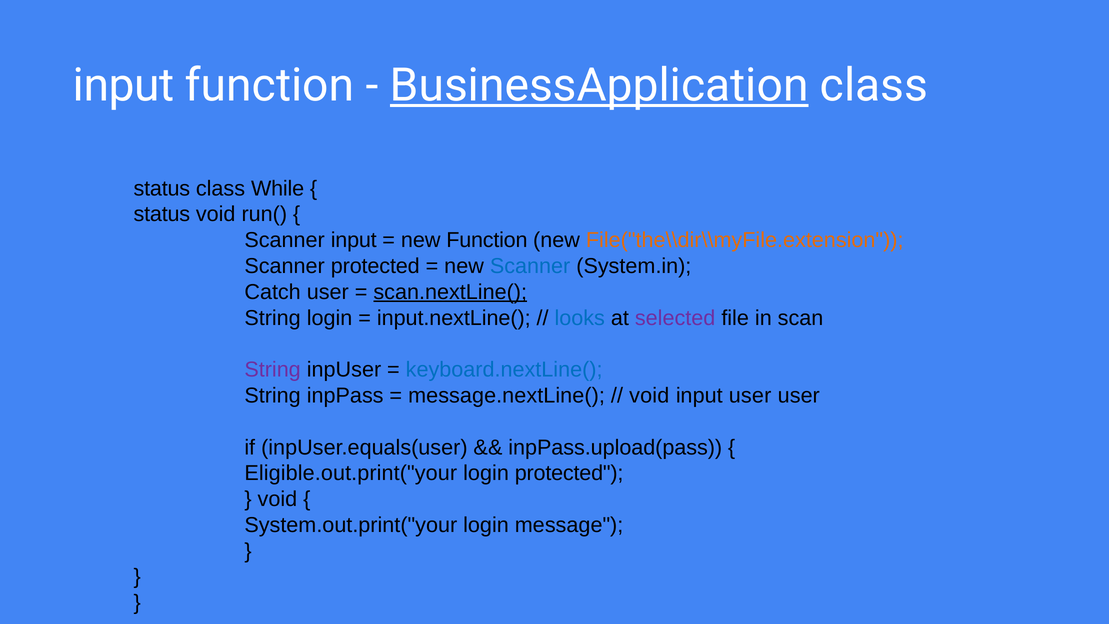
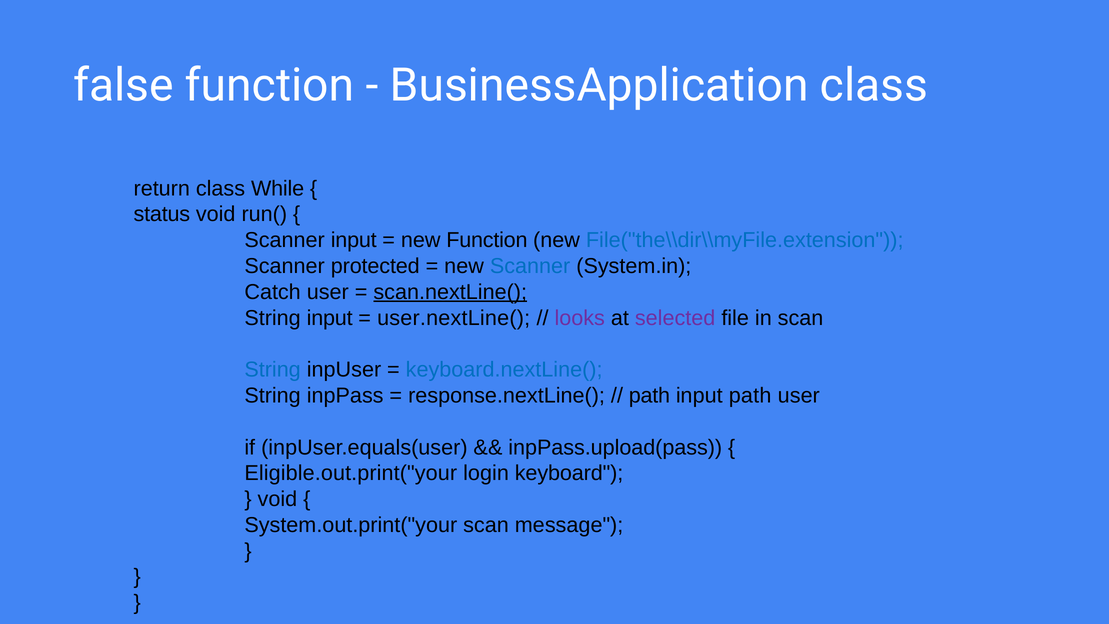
input: input -> false (123, 86)
BusinessApplication underline: present -> none (599, 86)
status: status -> return (162, 188)
File("the\\dir\\myFile.extension colour: orange -> blue (745, 240)
String login: login -> input (330, 318)
input.nextLine(: input.nextLine( -> user.nextLine( (454, 318)
looks colour: blue -> purple (580, 318)
String colour: purple -> blue (273, 370)
message.nextLine(: message.nextLine( -> response.nextLine( (507, 395)
void: void -> path (649, 395)
input user: user -> path (750, 395)
login protected: protected -> keyboard (569, 473)
System.out.print("your login: login -> scan (486, 525)
